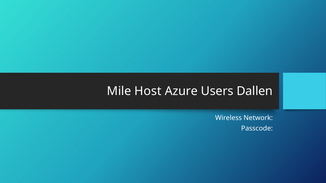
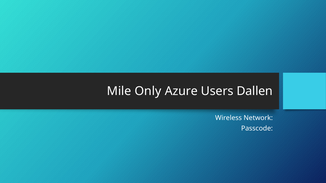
Host: Host -> Only (148, 91)
